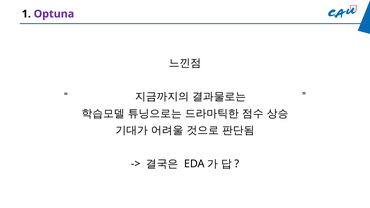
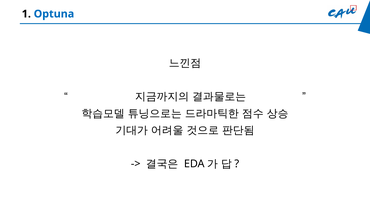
Optuna colour: purple -> blue (54, 14)
